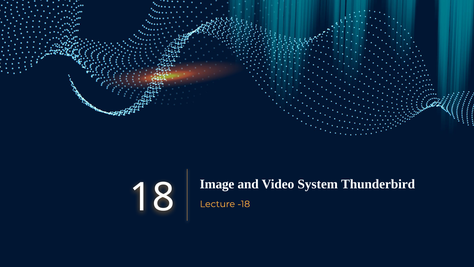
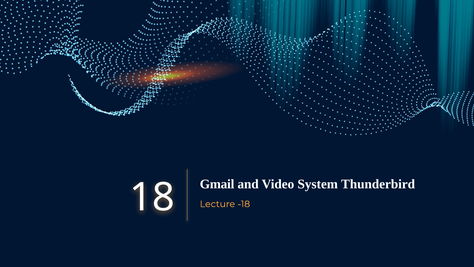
Image: Image -> Gmail (217, 184)
